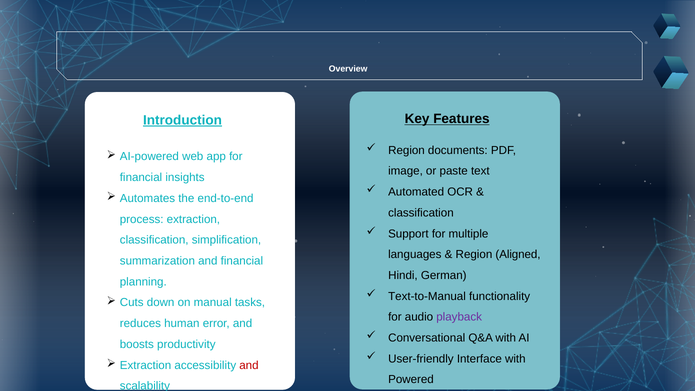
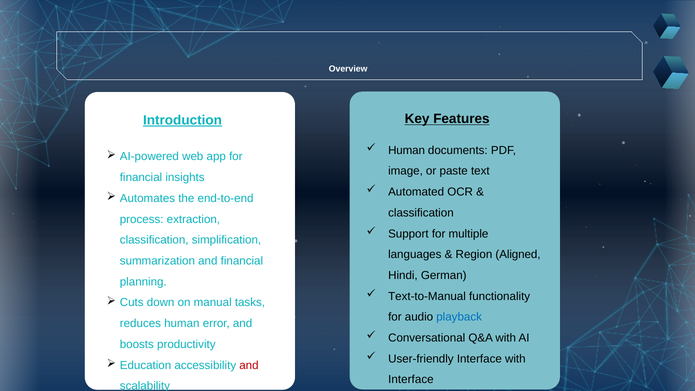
Region: Region -> Human (407, 150)
playback colour: purple -> blue (459, 317)
Extraction: Extraction -> Education (146, 365)
Powered: Powered -> Interface (411, 380)
